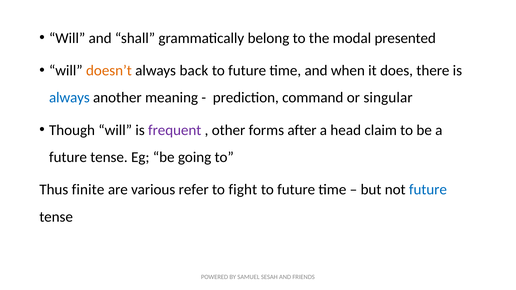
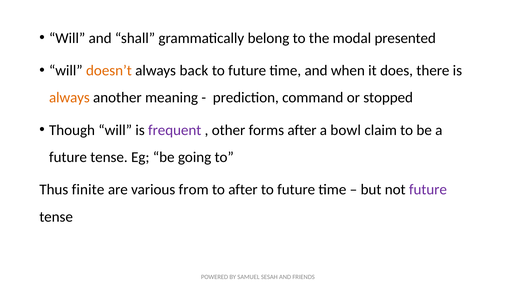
always colour: blue -> orange (69, 98)
singular: singular -> stopped (388, 98)
head: head -> bowl (346, 130)
refer: refer -> from (194, 190)
to fight: fight -> after (243, 190)
future colour: blue -> purple (428, 190)
